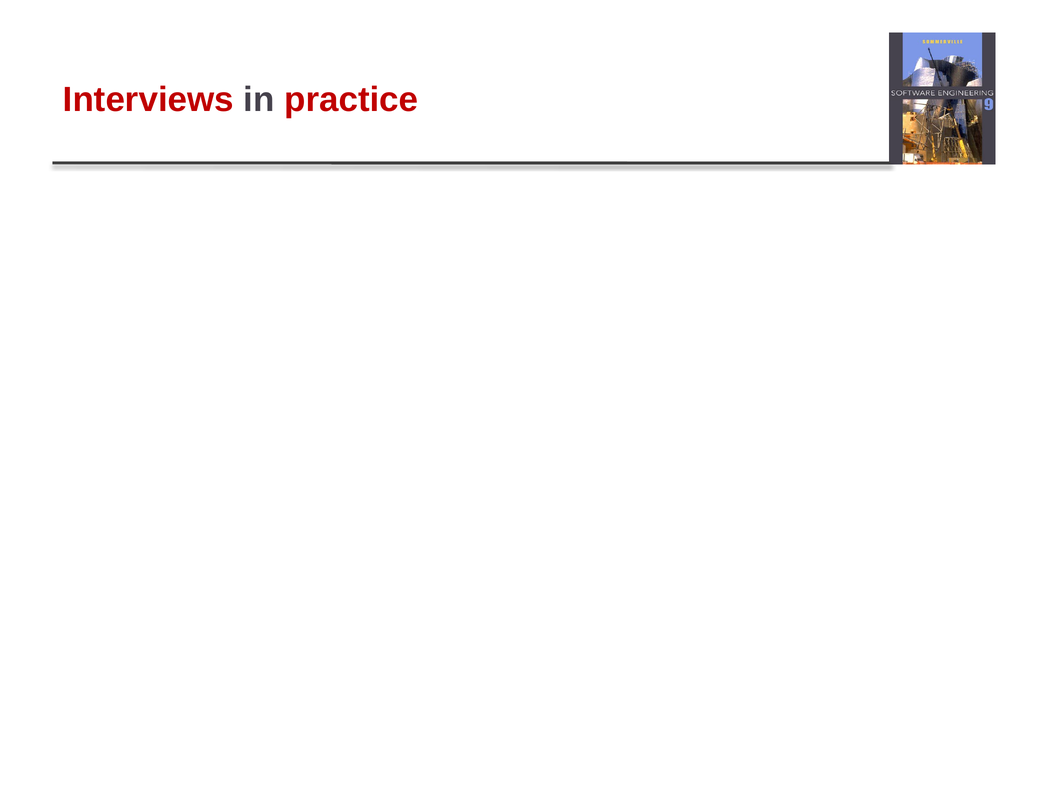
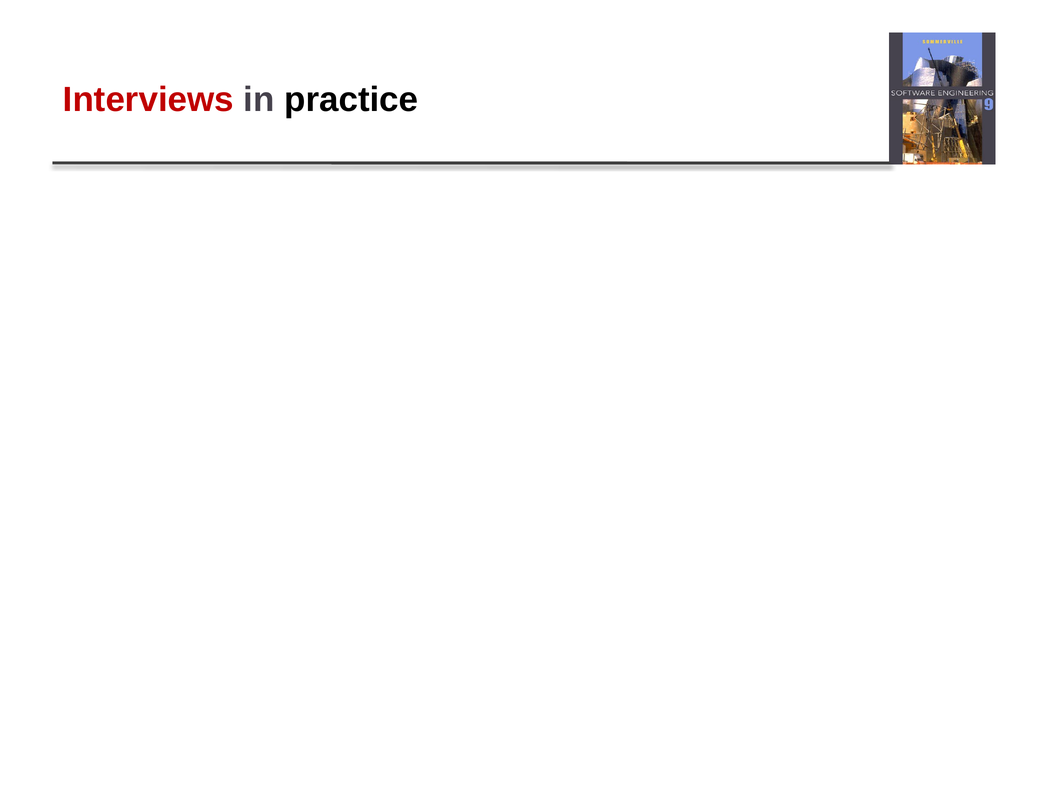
practice colour: red -> black (351, 100)
